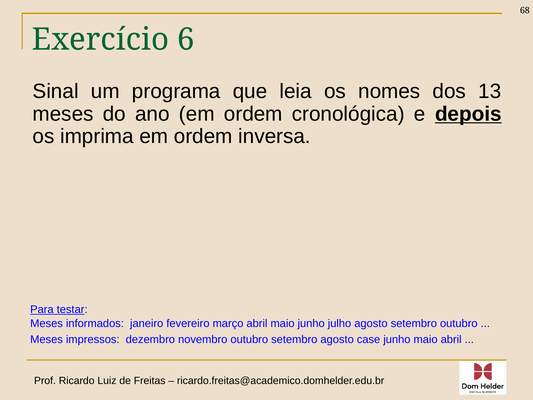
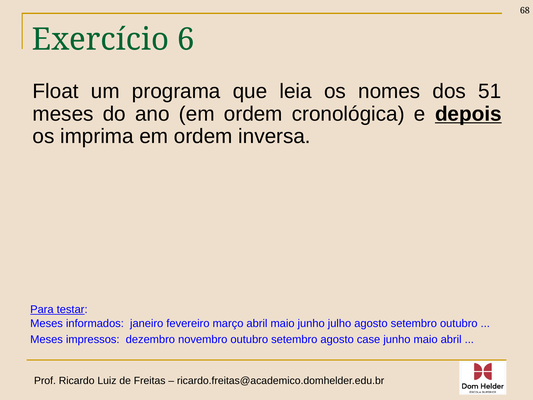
Sinal: Sinal -> Float (56, 91)
13: 13 -> 51 (490, 91)
